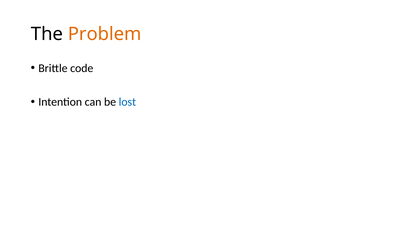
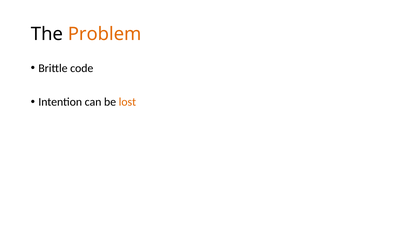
lost colour: blue -> orange (127, 102)
